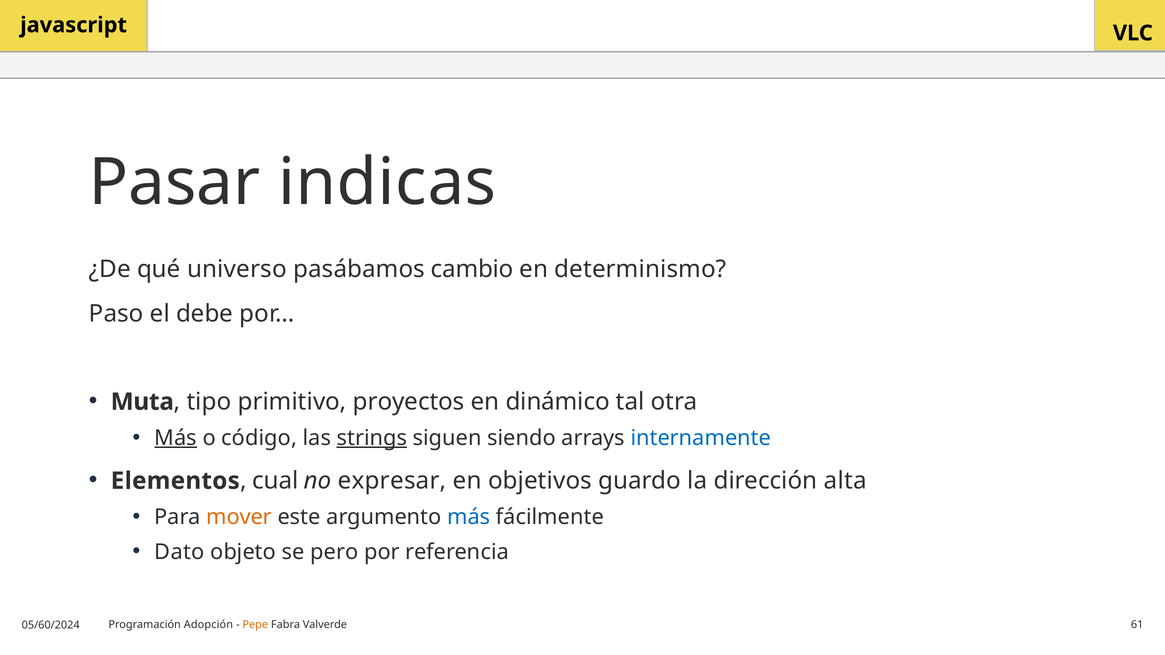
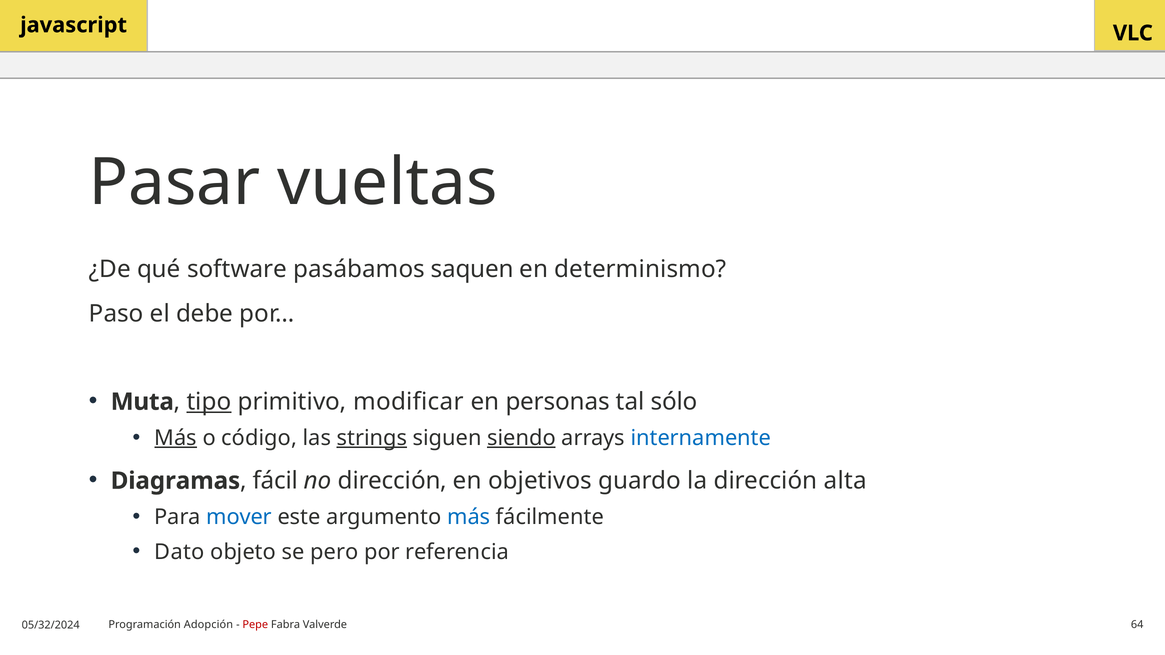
indicas: indicas -> vueltas (388, 183)
universo: universo -> software (237, 270)
cambio: cambio -> saquen (472, 270)
tipo underline: none -> present (209, 402)
proyectos: proyectos -> modificar (408, 402)
dinámico: dinámico -> personas (558, 402)
otra: otra -> sólo (674, 402)
siendo underline: none -> present (521, 438)
Elementos: Elementos -> Diagramas (175, 481)
cual: cual -> fácil (275, 481)
no expresar: expresar -> dirección (392, 481)
mover colour: orange -> blue (239, 517)
Pepe colour: orange -> red (255, 625)
61: 61 -> 64 (1137, 625)
05/60/2024: 05/60/2024 -> 05/32/2024 (51, 626)
